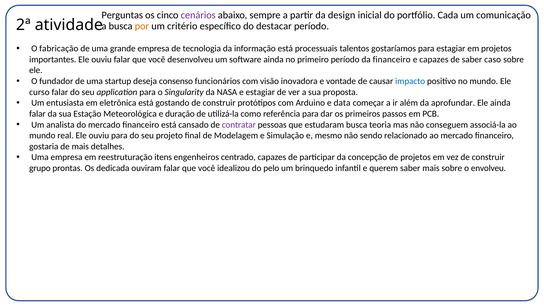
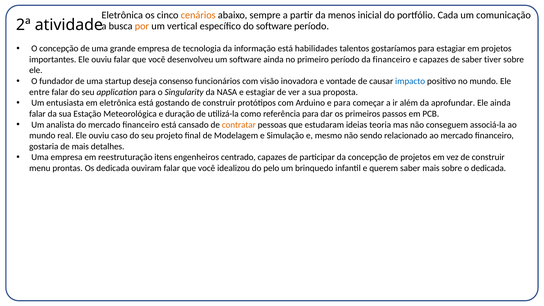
Perguntas: Perguntas -> Eletrônica (122, 15)
cenários colour: purple -> orange (198, 15)
design: design -> menos (342, 15)
critério: critério -> vertical (182, 26)
do destacar: destacar -> software (274, 26)
O fabricação: fabricação -> concepção (59, 49)
processuais: processuais -> habilidades (316, 49)
caso: caso -> tiver (493, 59)
curso: curso -> entre (39, 92)
e data: data -> para (342, 103)
contratar colour: purple -> orange (239, 125)
estudaram busca: busca -> ideias (357, 125)
ouviu para: para -> caso (119, 136)
grupo: grupo -> menu (40, 168)
o envolveu: envolveu -> dedicada (488, 168)
